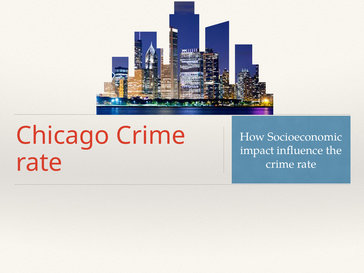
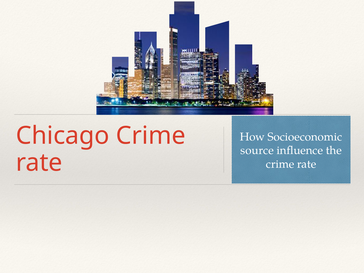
impact: impact -> source (257, 150)
